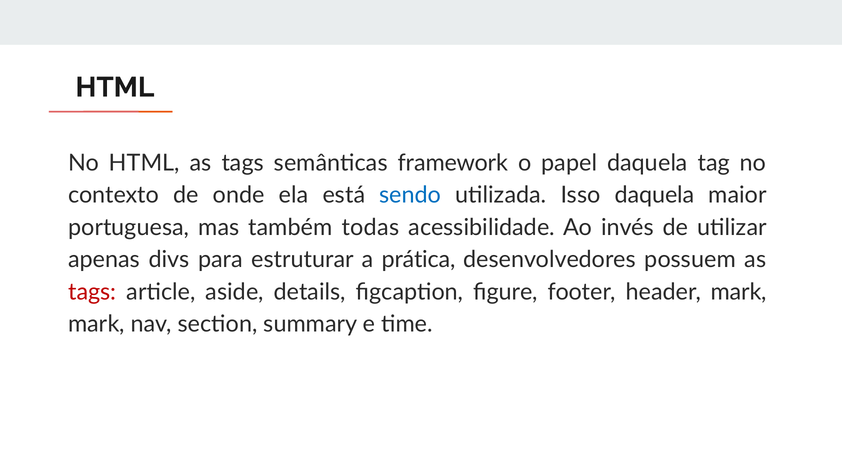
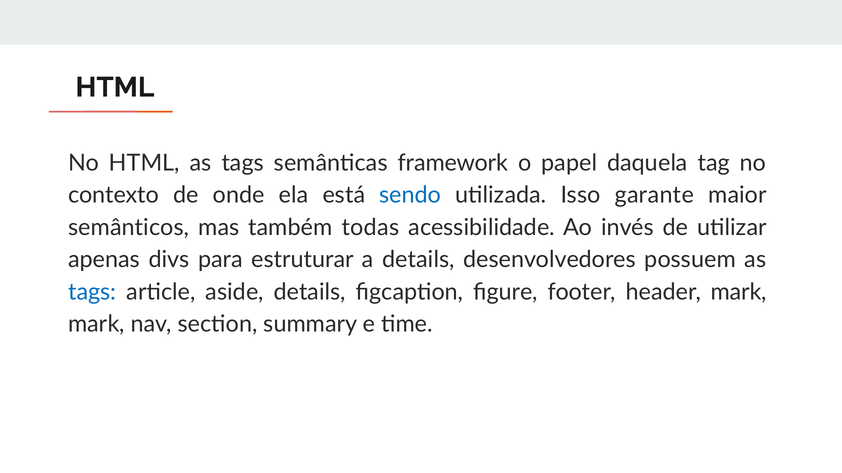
Isso daquela: daquela -> garante (654, 195)
portuguesa: portuguesa -> semânticos (129, 228)
a prática: prática -> details (418, 260)
tags colour: red -> blue (92, 292)
